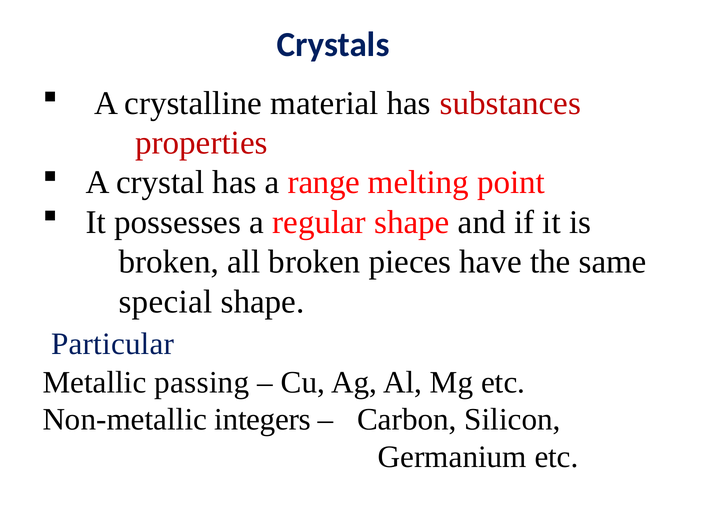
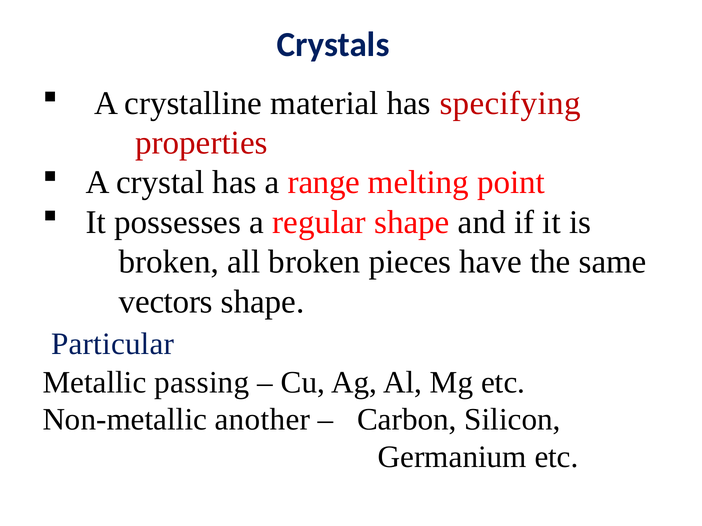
substances: substances -> specifying (510, 103)
special: special -> vectors (166, 302)
integers: integers -> another (262, 420)
